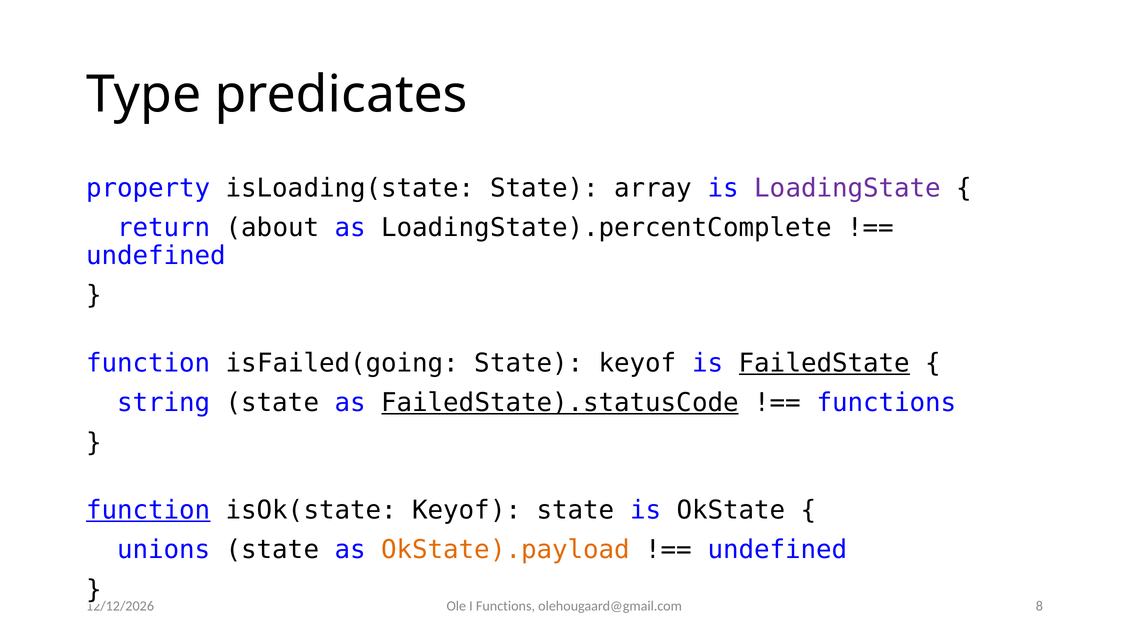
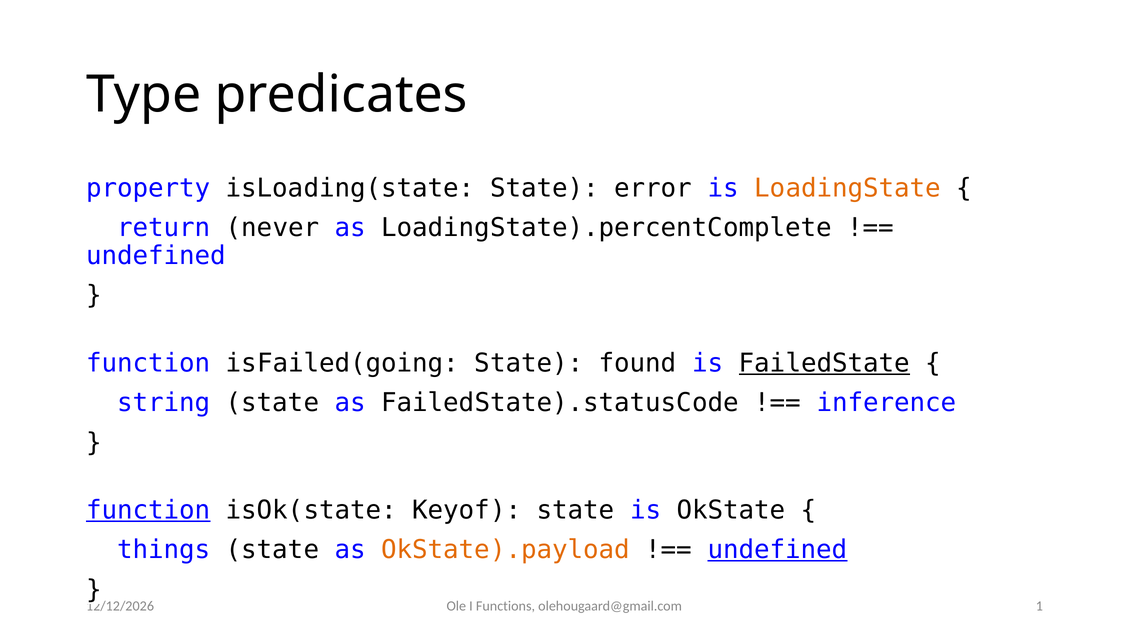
array: array -> error (653, 188)
LoadingState colour: purple -> orange (848, 188)
about: about -> never (273, 228)
State keyof: keyof -> found (638, 363)
FailedState).statusCode underline: present -> none (560, 403)
functions: functions -> inference (887, 403)
unions: unions -> things (164, 550)
undefined underline: none -> present (778, 550)
8: 8 -> 1 (1039, 606)
